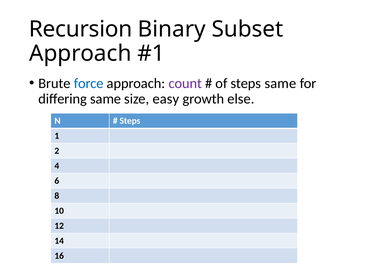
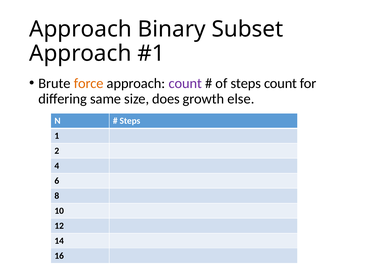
Recursion: Recursion -> Approach (81, 29)
force colour: blue -> orange (89, 83)
steps same: same -> count (281, 83)
easy: easy -> does (166, 99)
